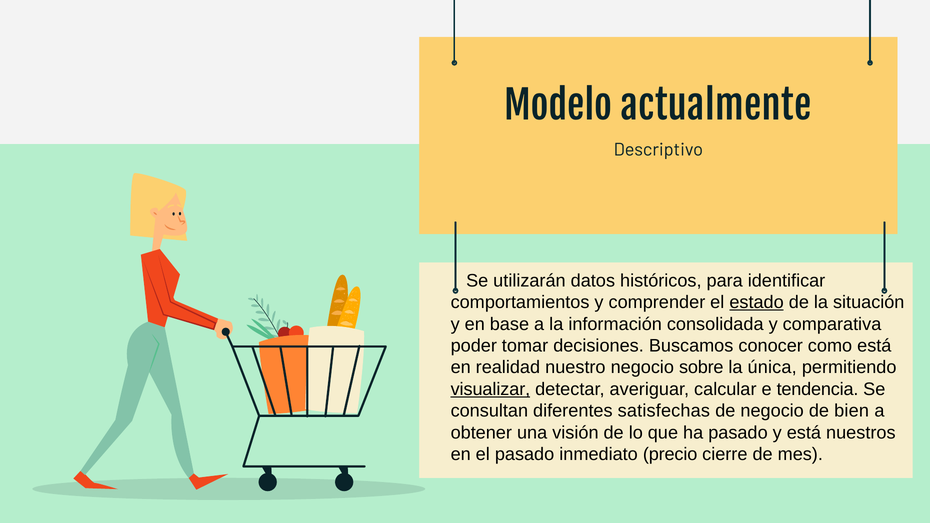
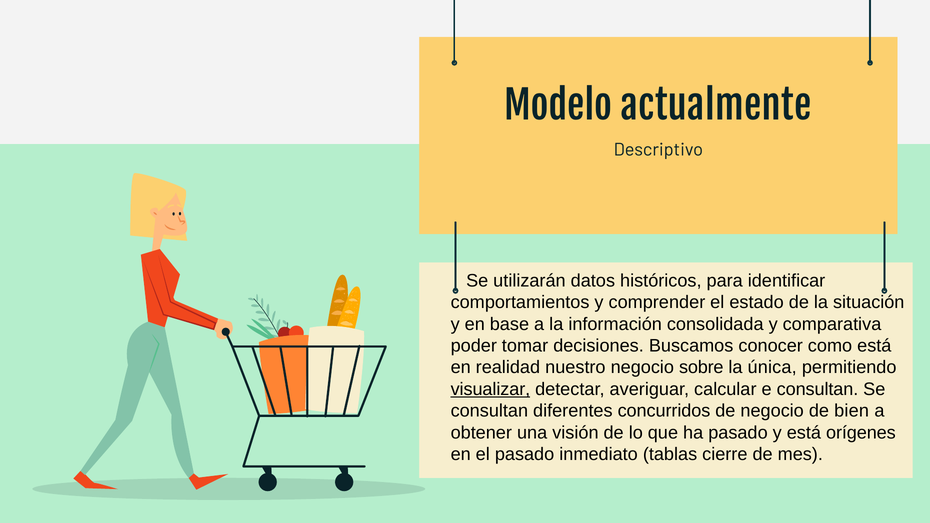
estado underline: present -> none (757, 302)
e tendencia: tendencia -> consultan (817, 389)
satisfechas: satisfechas -> concurridos (664, 411)
nuestros: nuestros -> orígenes (861, 433)
precio: precio -> tablas (670, 454)
